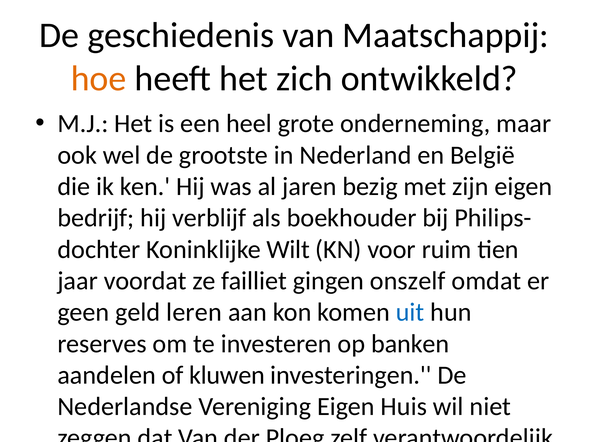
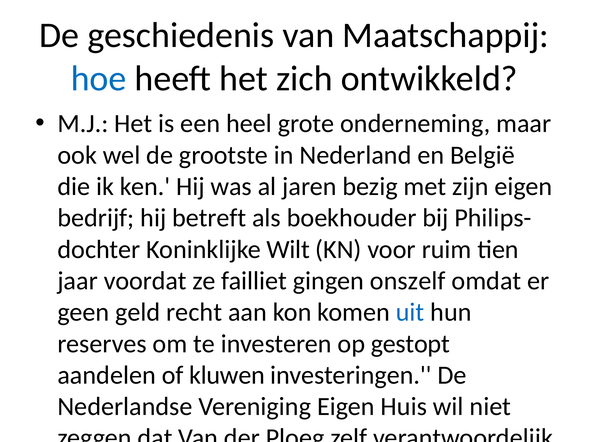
hoe colour: orange -> blue (99, 79)
verblijf: verblijf -> betreft (209, 218)
leren: leren -> recht (194, 312)
banken: banken -> gestopt (410, 344)
